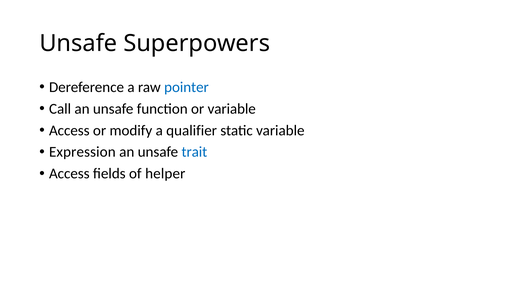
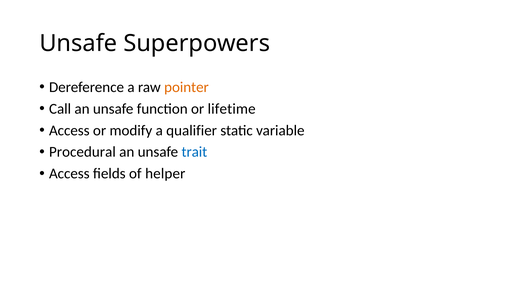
pointer colour: blue -> orange (186, 87)
or variable: variable -> lifetime (232, 109)
Expression: Expression -> Procedural (82, 152)
